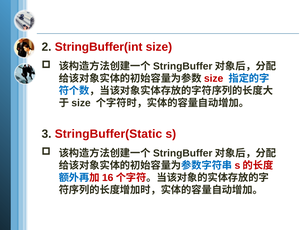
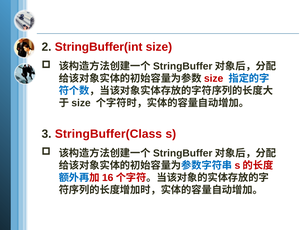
StringBuffer(Static: StringBuffer(Static -> StringBuffer(Class (108, 134)
